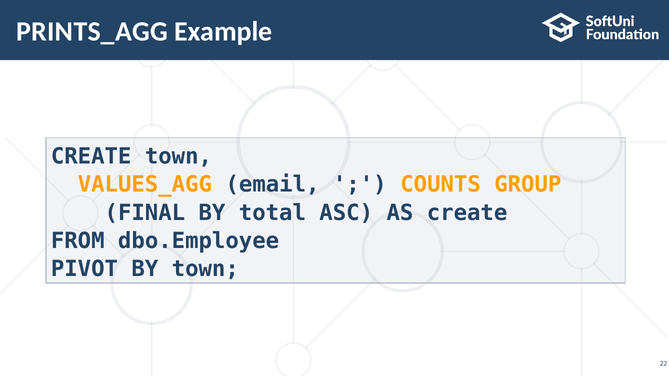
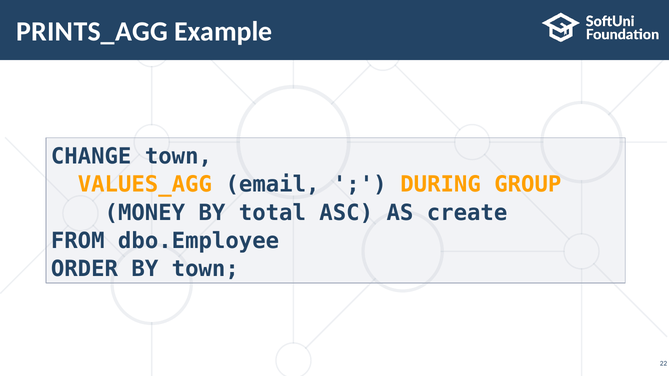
CREATE: CREATE -> CHANGE (91, 157)
COUNTS: COUNTS -> DURING (441, 185)
FINAL: FINAL -> MONEY (145, 213)
PIVOT: PIVOT -> ORDER (84, 269)
